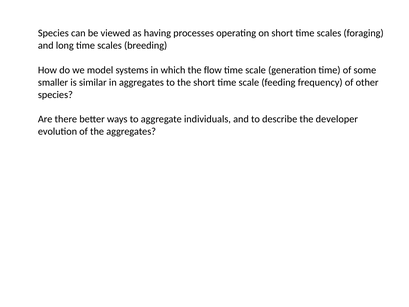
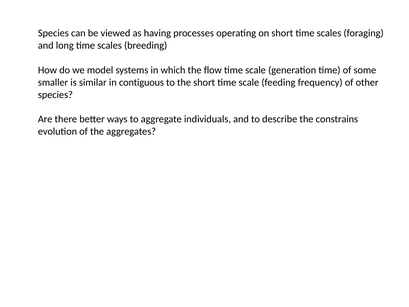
in aggregates: aggregates -> contiguous (141, 82)
developer: developer -> constrains (337, 119)
